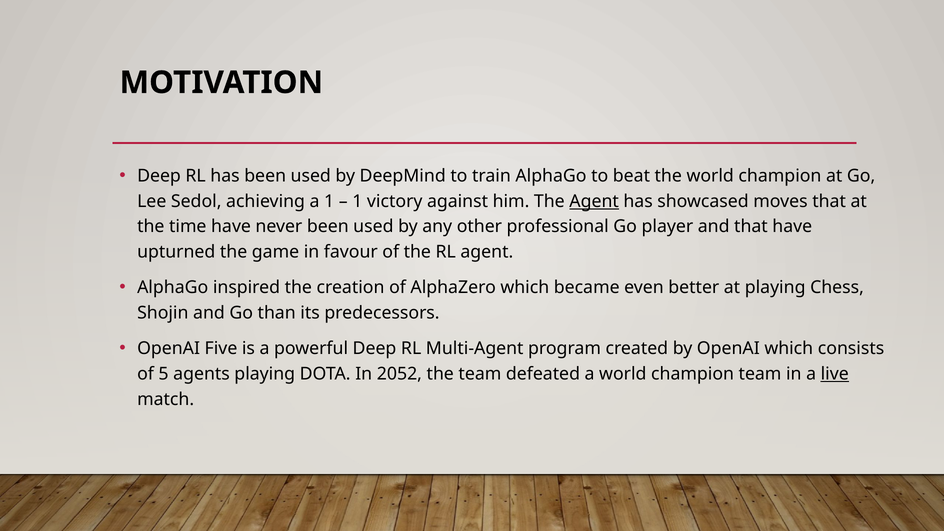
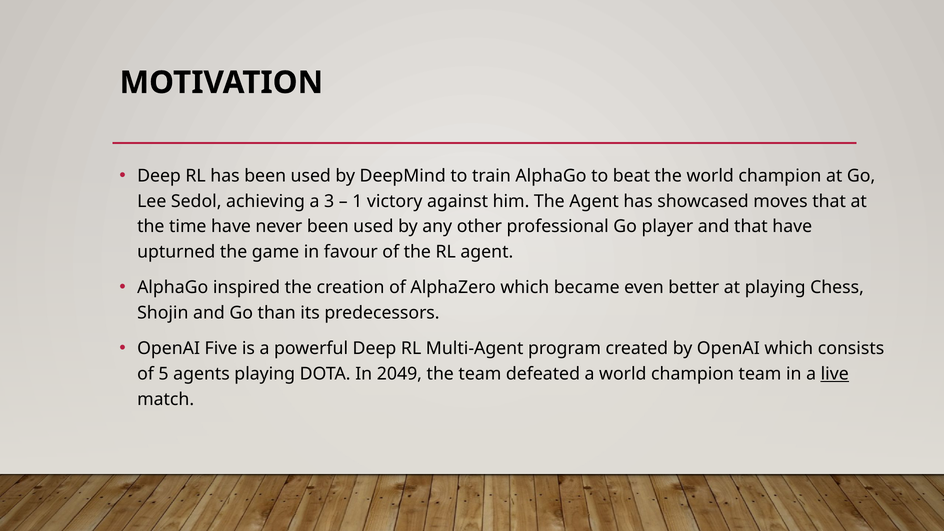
a 1: 1 -> 3 (329, 201)
Agent underline: present -> none (594, 201)
2052: 2052 -> 2049 (399, 374)
